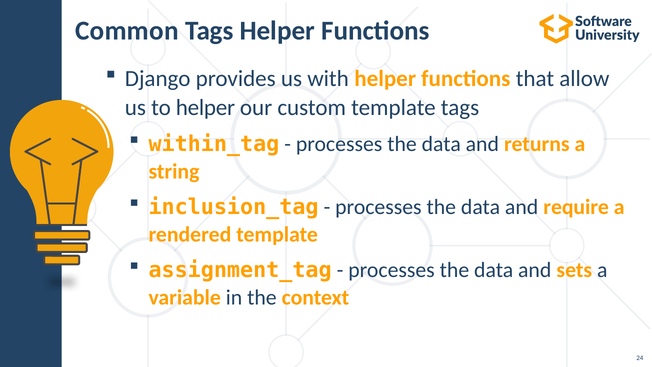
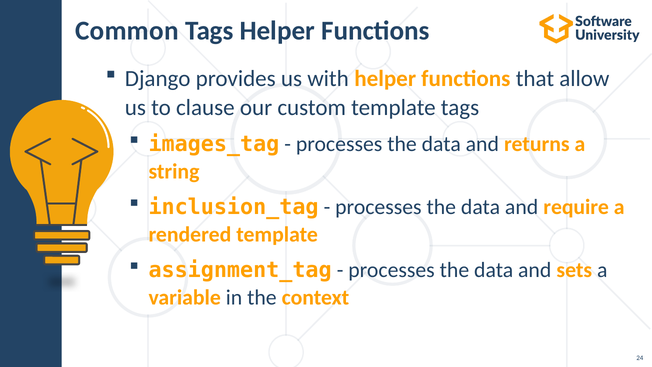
to helper: helper -> clause (205, 108)
within_tag: within_tag -> images_tag (214, 144)
